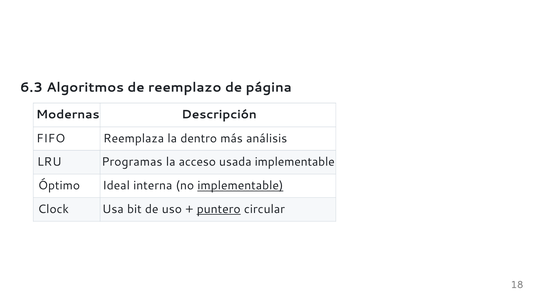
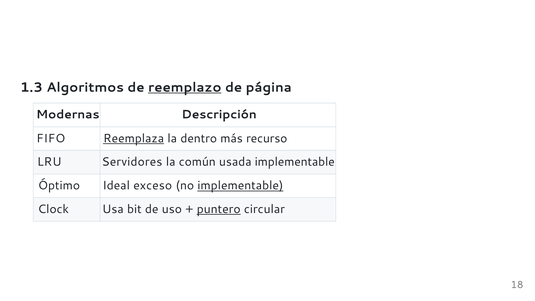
6.3: 6.3 -> 1.3 (31, 87)
reemplazo underline: none -> present (185, 87)
Reemplaza underline: none -> present (134, 138)
análisis: análisis -> recurso (267, 138)
Programas: Programas -> Servidores (132, 162)
acceso: acceso -> común (197, 162)
interna: interna -> exceso (153, 186)
